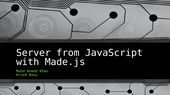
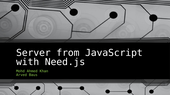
Made.js: Made.js -> Need.js (65, 62)
